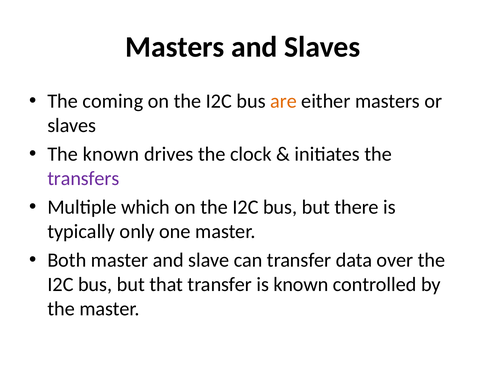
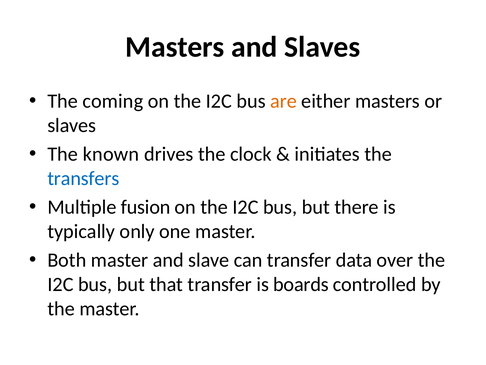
transfers colour: purple -> blue (83, 178)
which: which -> fusion (146, 207)
is known: known -> boards (301, 284)
